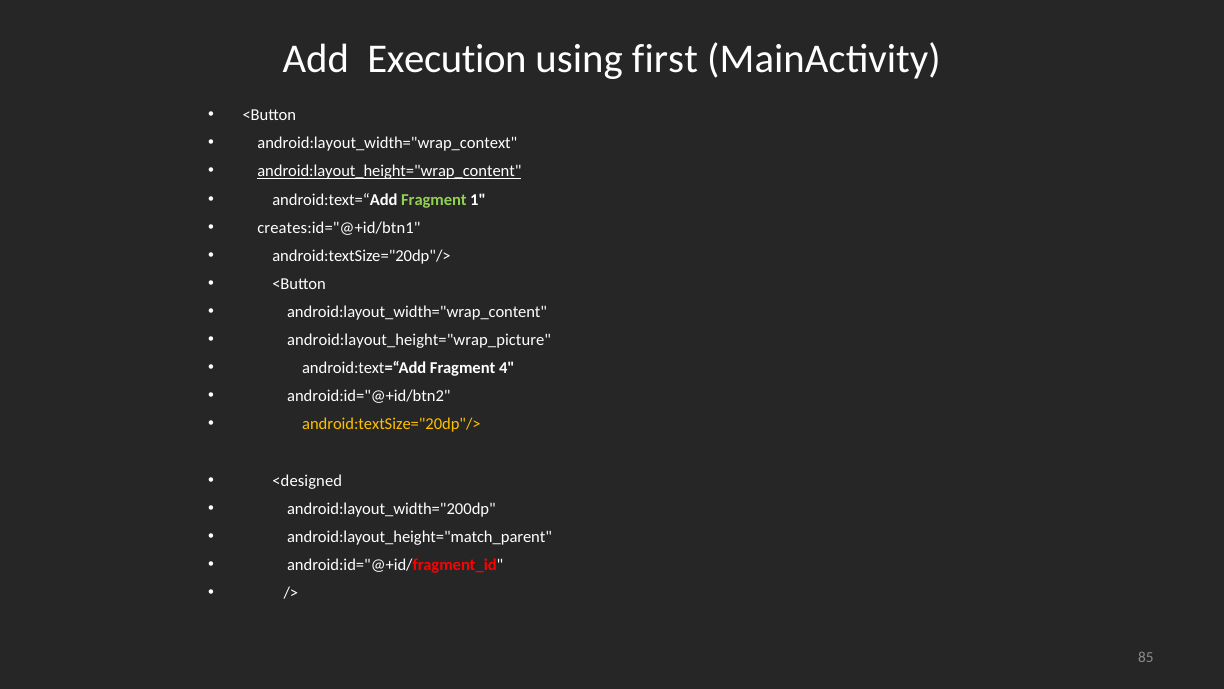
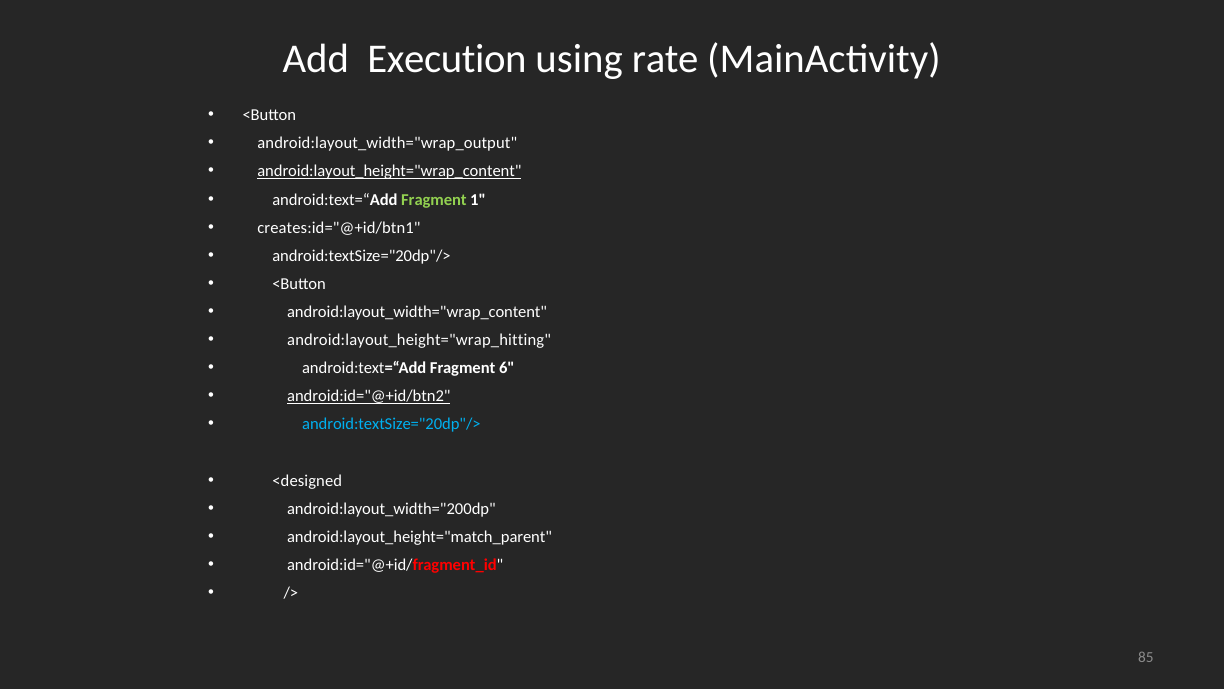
first: first -> rate (665, 59)
android:layout_width="wrap_context: android:layout_width="wrap_context -> android:layout_width="wrap_output (387, 143)
android:layout_height="wrap_picture: android:layout_height="wrap_picture -> android:layout_height="wrap_hitting (419, 340)
4: 4 -> 6 (507, 368)
android:id="@+id/btn2 underline: none -> present (369, 396)
android:textSize="20dp"/> colour: yellow -> light blue (391, 424)
